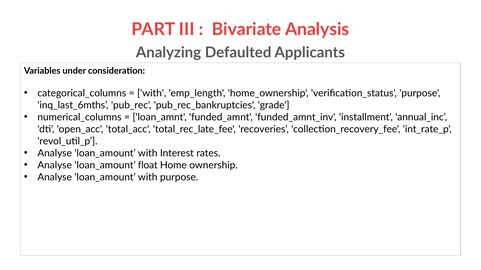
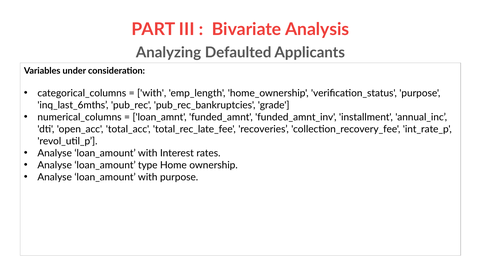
float: float -> type (148, 165)
